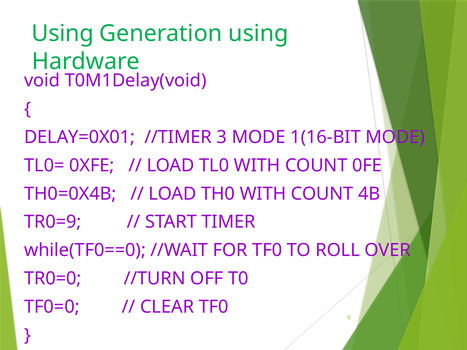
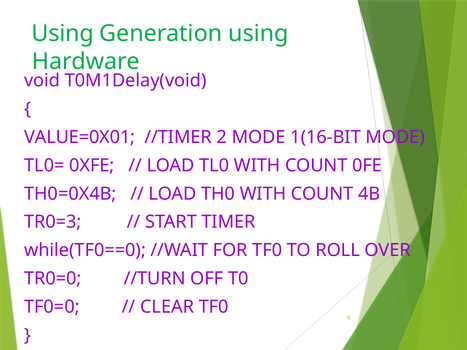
DELAY=0X01: DELAY=0X01 -> VALUE=0X01 (80, 137)
3: 3 -> 2 (222, 137)
TR0=9: TR0=9 -> TR0=3 (53, 222)
